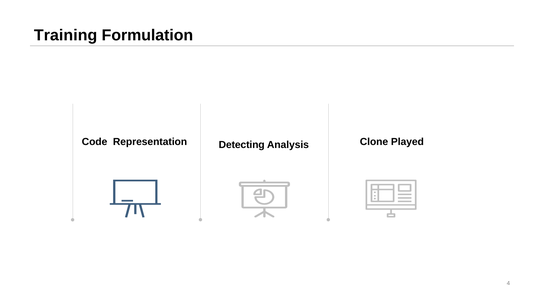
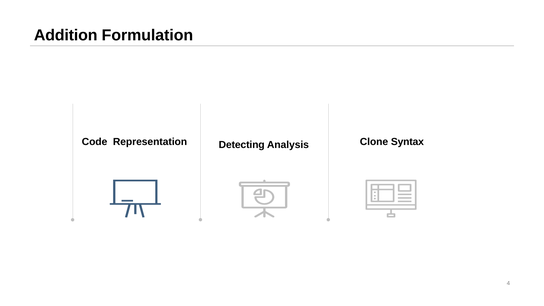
Training: Training -> Addition (66, 35)
Played: Played -> Syntax (407, 142)
